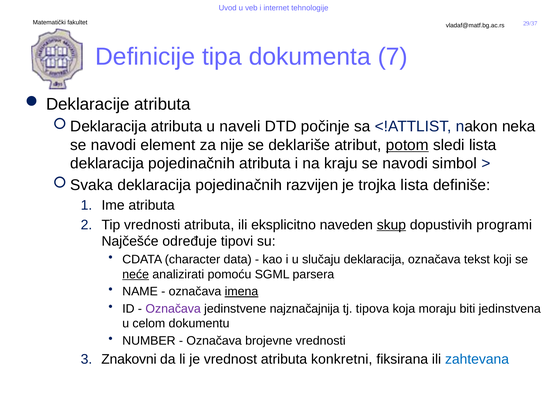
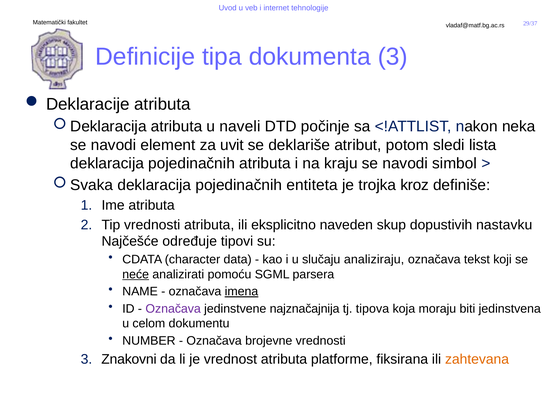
dokumenta 7: 7 -> 3 (393, 57)
nije: nije -> uvit (232, 145)
potom underline: present -> none (407, 145)
razvijen: razvijen -> entiteta (312, 185)
trojka lista: lista -> kroz (415, 185)
skup underline: present -> none (391, 225)
programi: programi -> nastavku (504, 225)
slučaju deklaracija: deklaracija -> analiziraju (374, 260)
konkretni: konkretni -> platforme (342, 360)
zahtevana colour: blue -> orange (477, 360)
